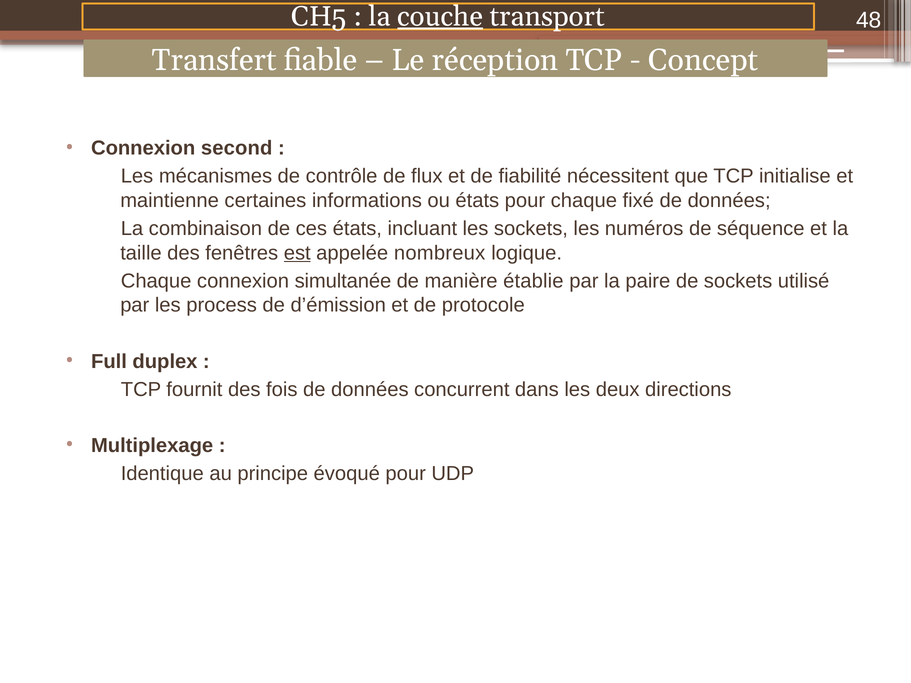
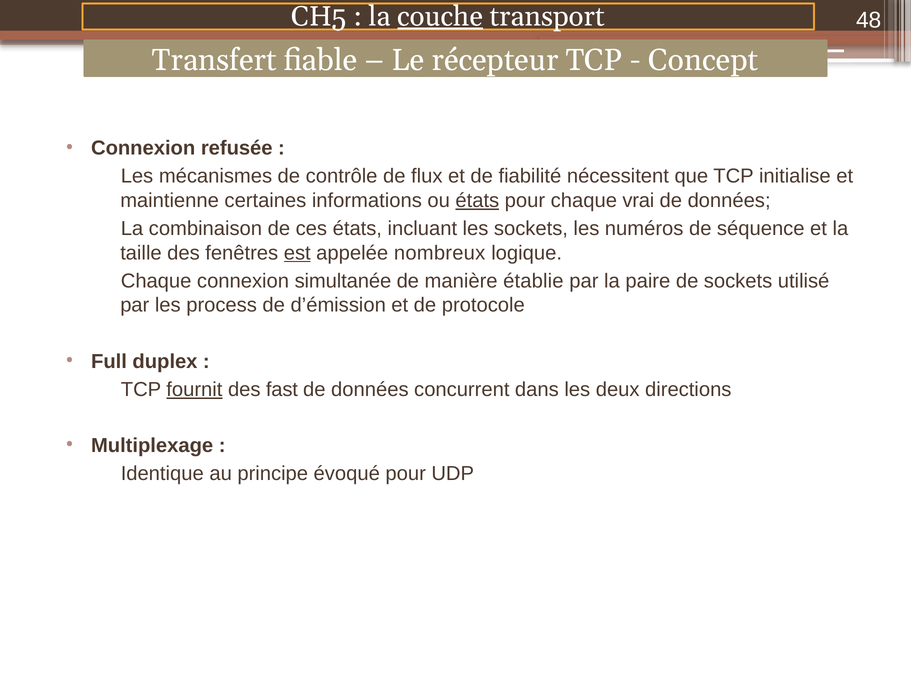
réception: réception -> récepteur (495, 60)
second: second -> refusée (237, 148)
états underline: none -> present (477, 201)
fixé: fixé -> vrai (638, 201)
fournit underline: none -> present (194, 390)
fois: fois -> fast (282, 390)
